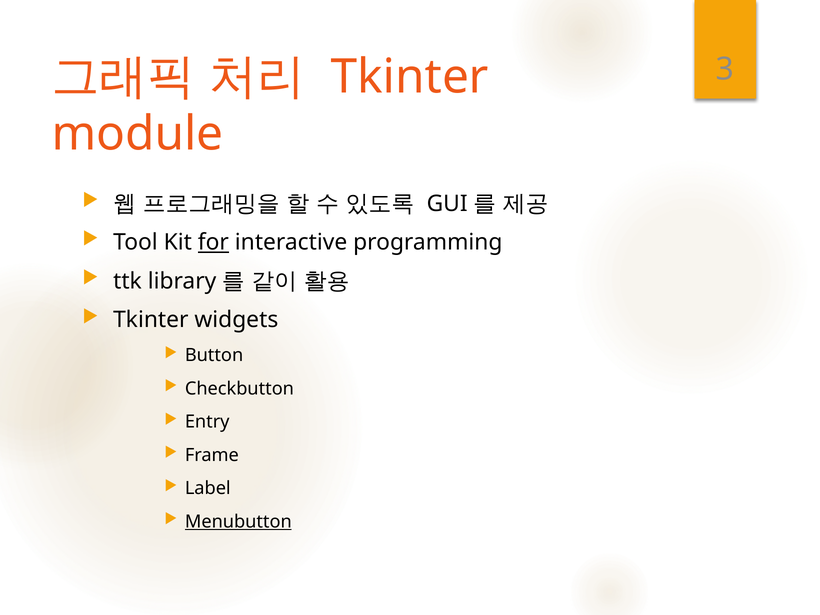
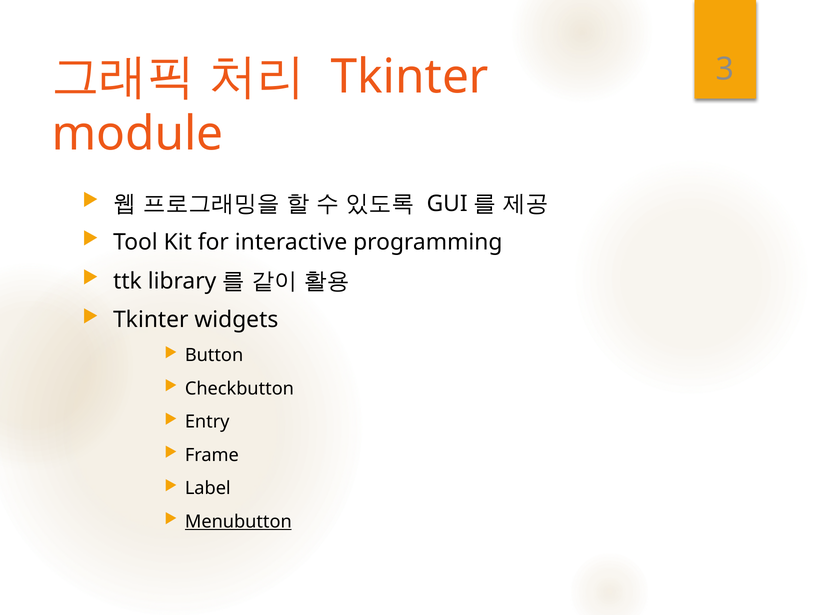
for underline: present -> none (213, 242)
